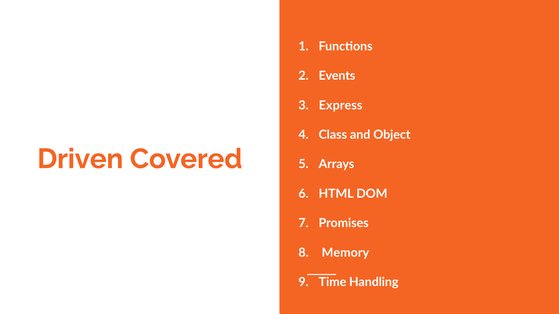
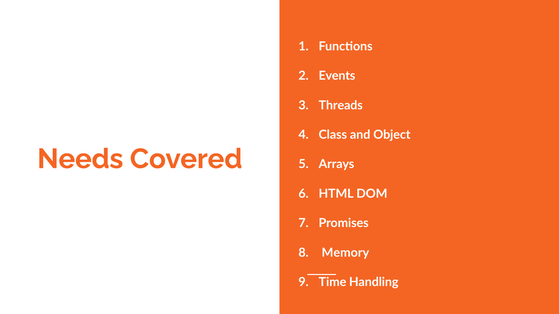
Express: Express -> Threads (341, 105)
Driven: Driven -> Needs (80, 159)
